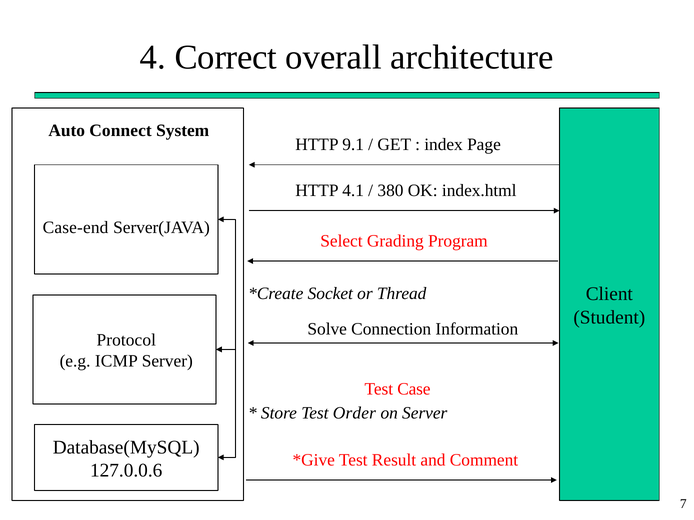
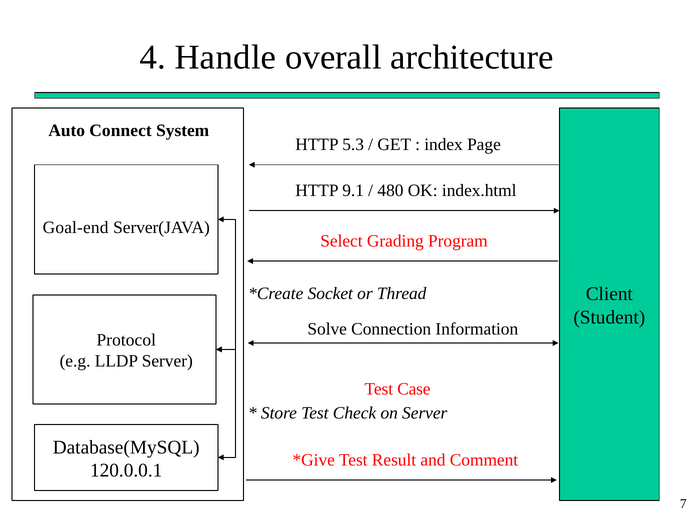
Correct: Correct -> Handle (225, 57)
9.1: 9.1 -> 5.3 (353, 145)
4.1: 4.1 -> 9.1 (353, 191)
380: 380 -> 480 (390, 191)
Case-end: Case-end -> Goal-end (76, 228)
ICMP: ICMP -> LLDP (116, 361)
Order: Order -> Check (354, 413)
127.0.0.6: 127.0.0.6 -> 120.0.0.1 (126, 471)
